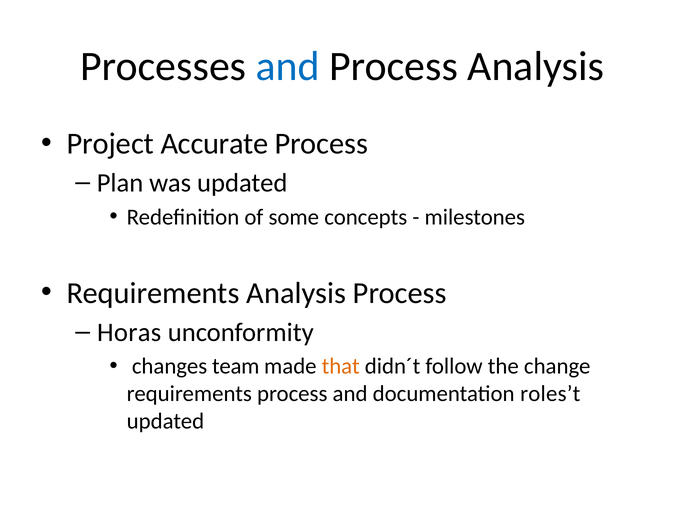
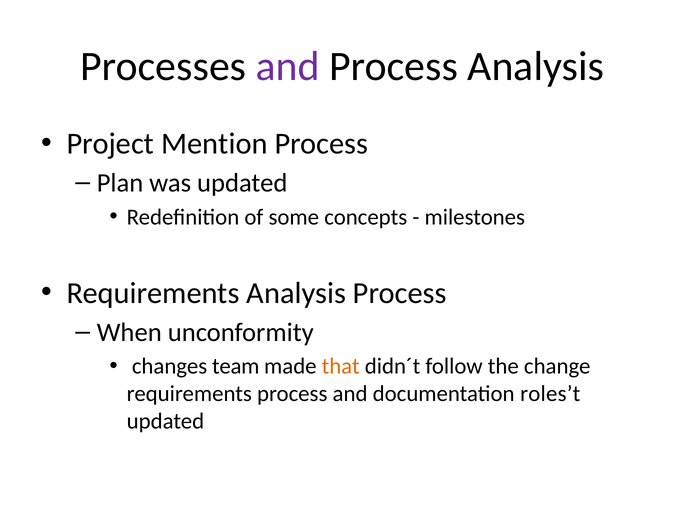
and colour: blue -> purple (288, 66)
Accurate: Accurate -> Mention (214, 144)
Horas: Horas -> When (129, 332)
